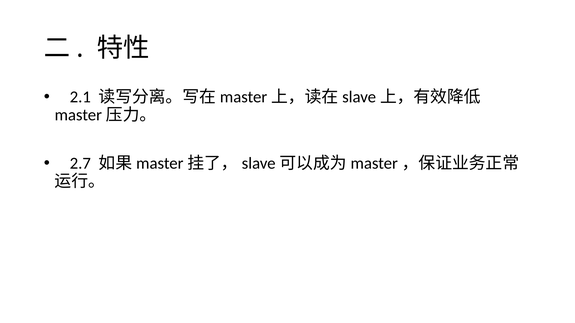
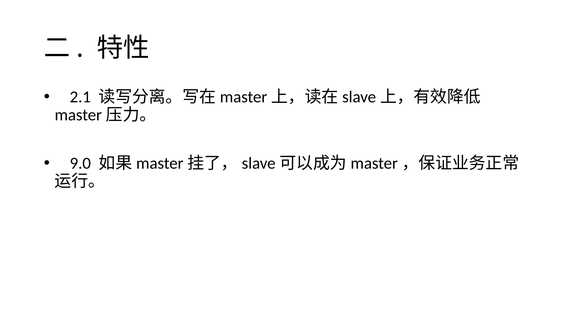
2.7: 2.7 -> 9.0 (80, 163)
